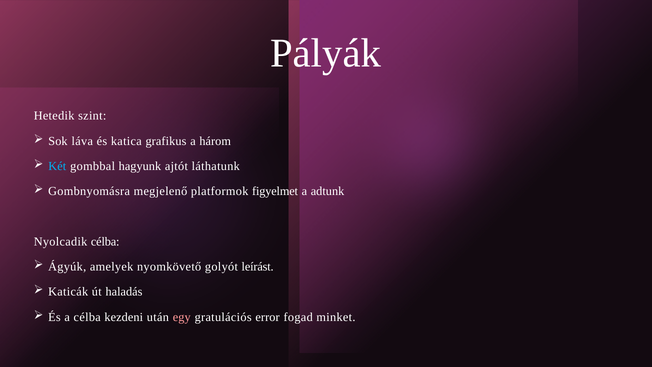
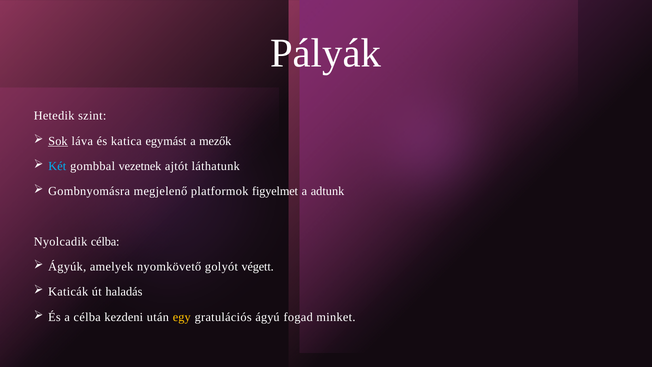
Sok underline: none -> present (58, 141)
grafikus: grafikus -> egymást (166, 141)
három: három -> mezők (215, 141)
hagyunk: hagyunk -> vezetnek (140, 166)
leírást: leírást -> végett (258, 267)
egy colour: pink -> yellow (182, 317)
error: error -> ágyú (268, 317)
